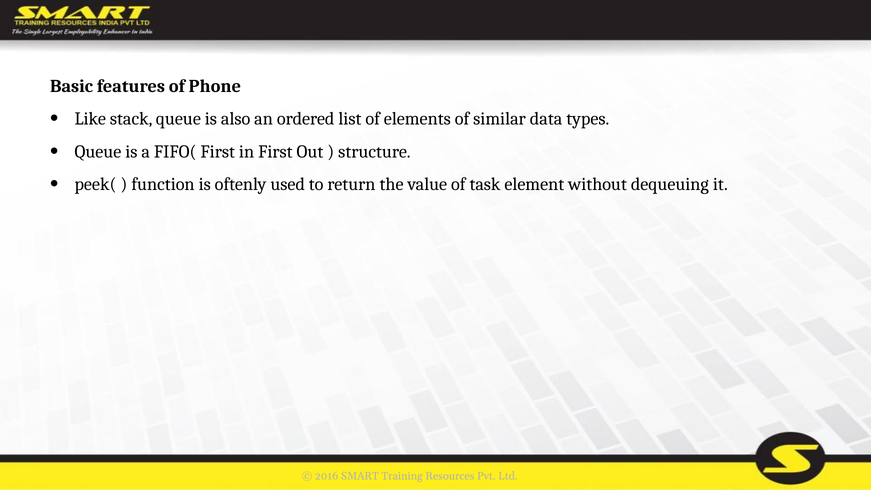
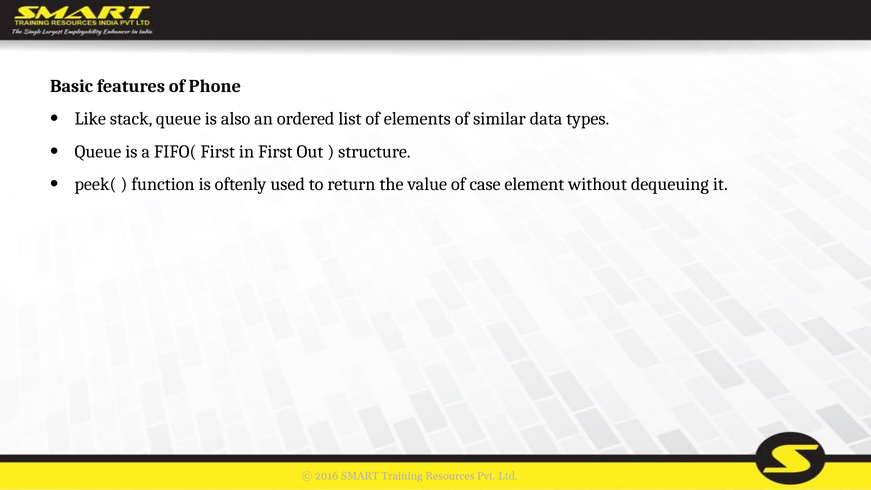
task: task -> case (485, 184)
